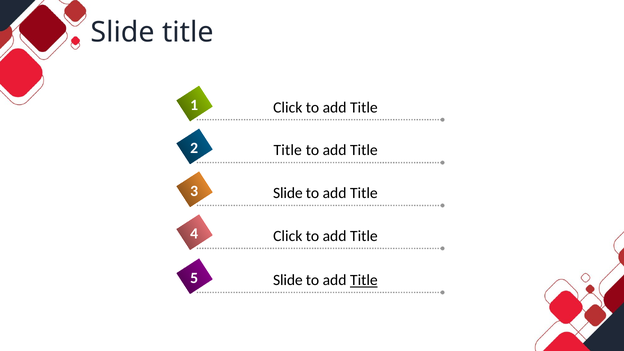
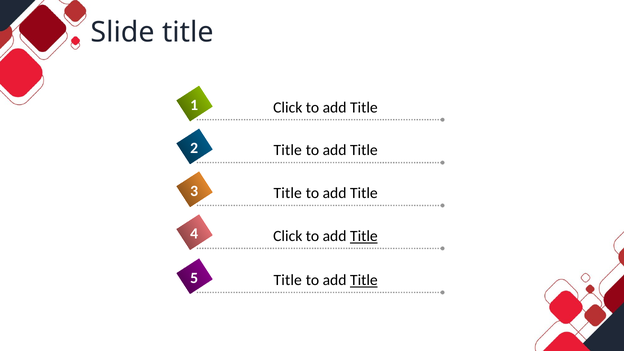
Slide: Slide -> Title (288, 193)
Title underline: none -> present (364, 236)
Slide: Slide -> Title (288, 280)
